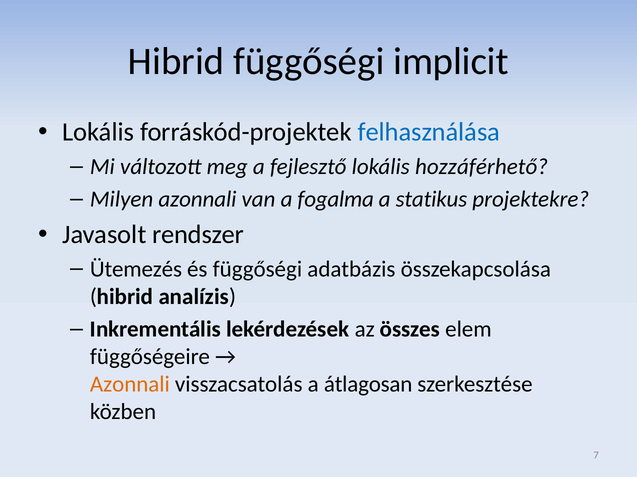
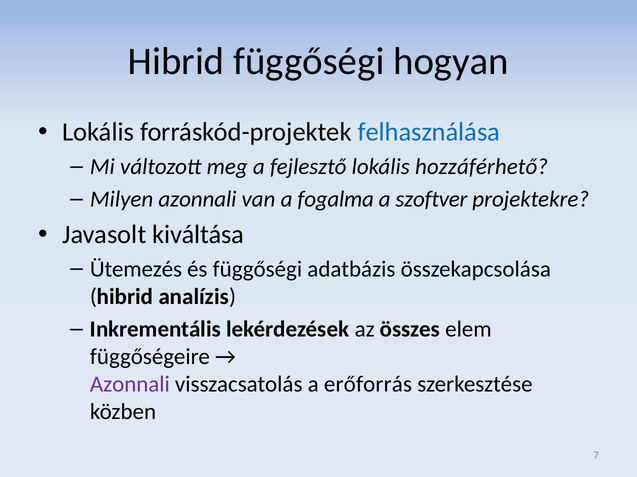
implicit: implicit -> hogyan (451, 62)
statikus: statikus -> szoftver (431, 199)
rendszer: rendszer -> kiváltása (198, 235)
Azonnali colour: orange -> purple (130, 385)
átlagosan: átlagosan -> erőforrás (368, 385)
